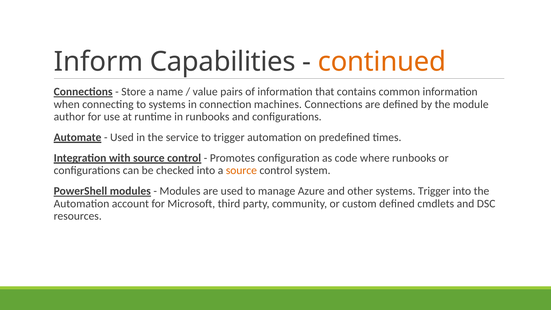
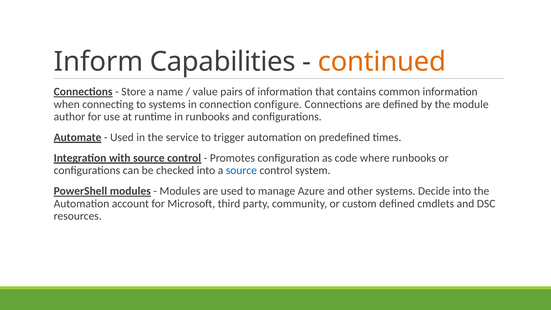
machines: machines -> configure (278, 104)
source colour: orange -> blue (241, 171)
systems Trigger: Trigger -> Decide (434, 191)
